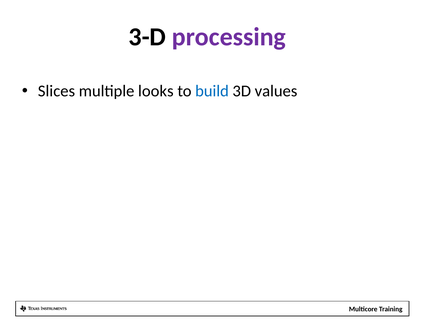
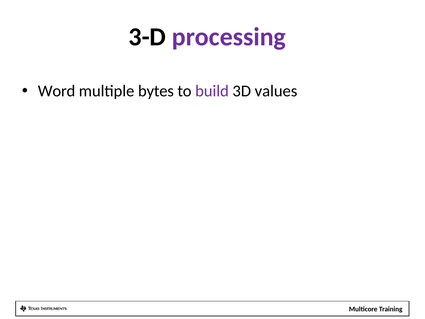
Slices: Slices -> Word (57, 91)
looks: looks -> bytes (156, 91)
build colour: blue -> purple (212, 91)
